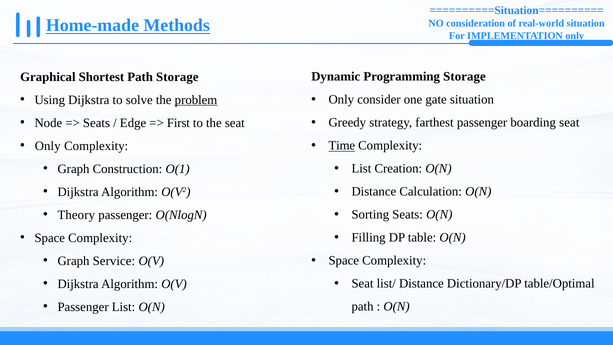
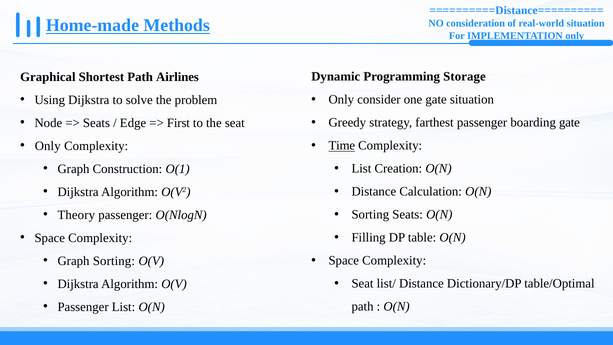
==========Situation==========: ==========Situation========== -> ==========Distance========== (516, 11)
Path Storage: Storage -> Airlines (177, 77)
problem underline: present -> none (196, 100)
boarding seat: seat -> gate (569, 123)
Graph Service: Service -> Sorting (114, 261)
